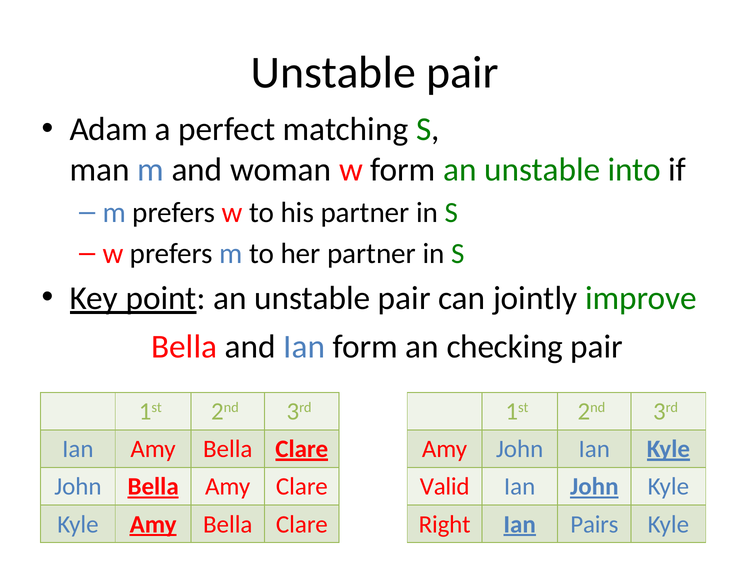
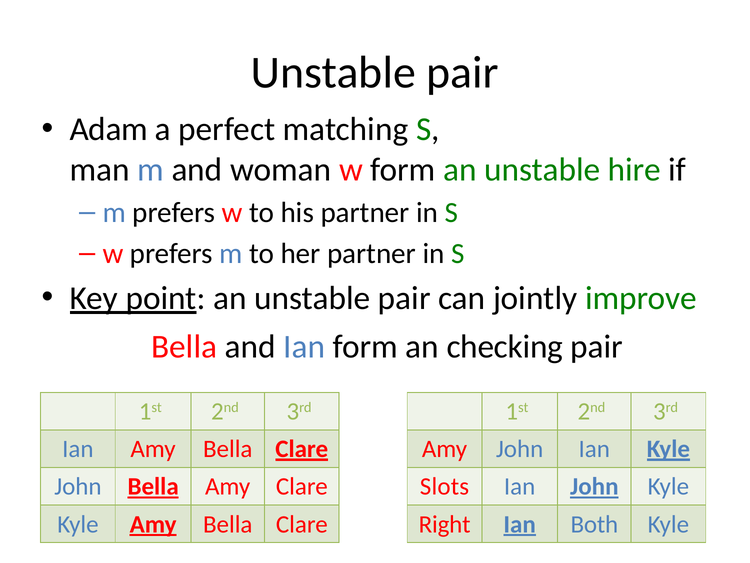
into: into -> hire (634, 169)
Valid: Valid -> Slots (444, 486)
Pairs: Pairs -> Both (594, 524)
